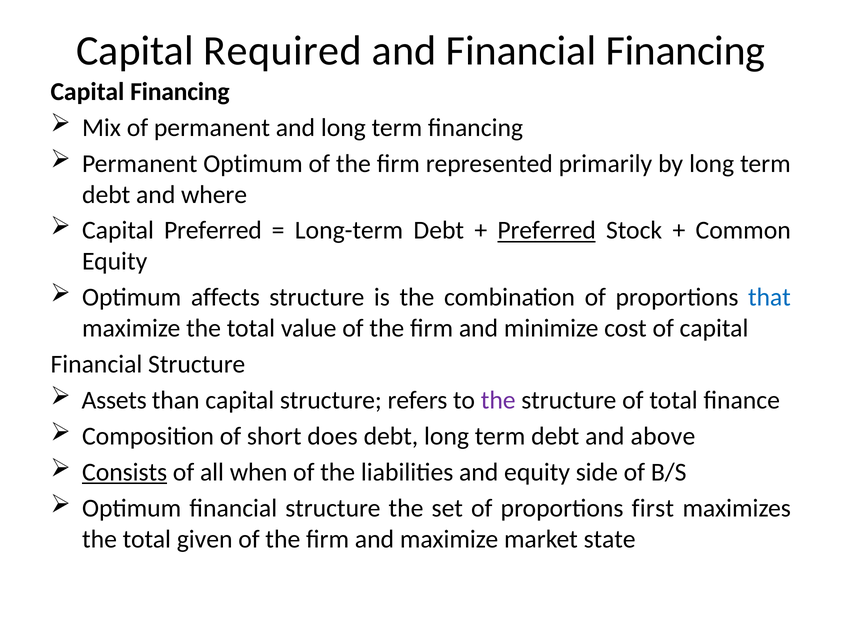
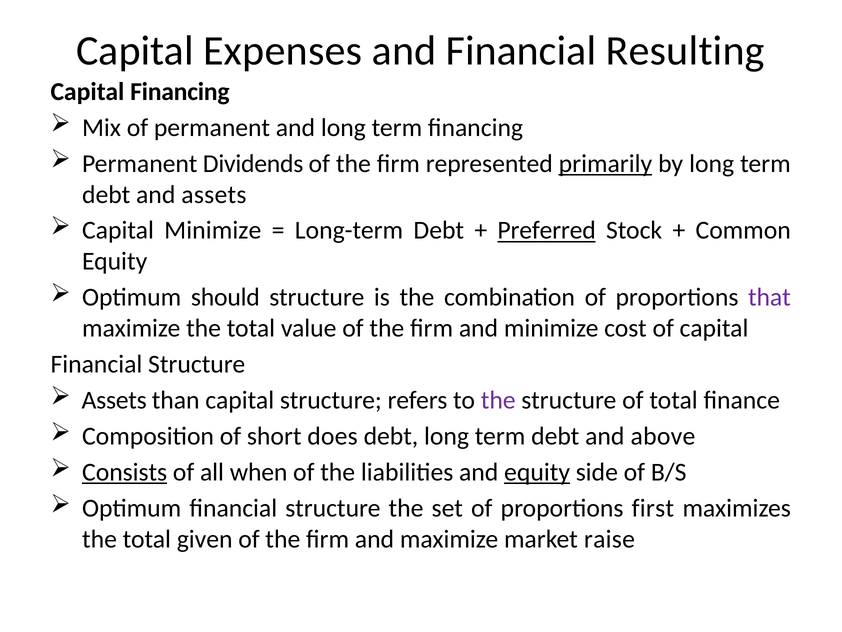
Required: Required -> Expenses (283, 51)
Financial Financing: Financing -> Resulting (685, 51)
Permanent Optimum: Optimum -> Dividends (253, 164)
primarily underline: none -> present (605, 164)
and where: where -> assets (214, 194)
Capital Preferred: Preferred -> Minimize (213, 230)
affects: affects -> should (225, 297)
that colour: blue -> purple (769, 297)
equity underline: none -> present (537, 472)
state: state -> raise (609, 539)
